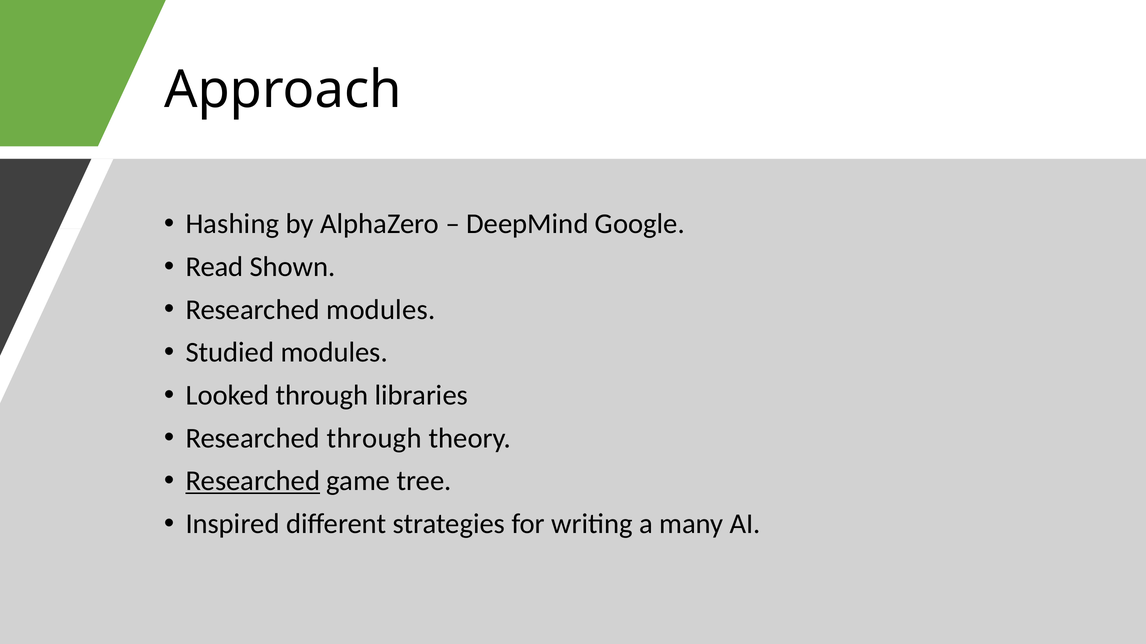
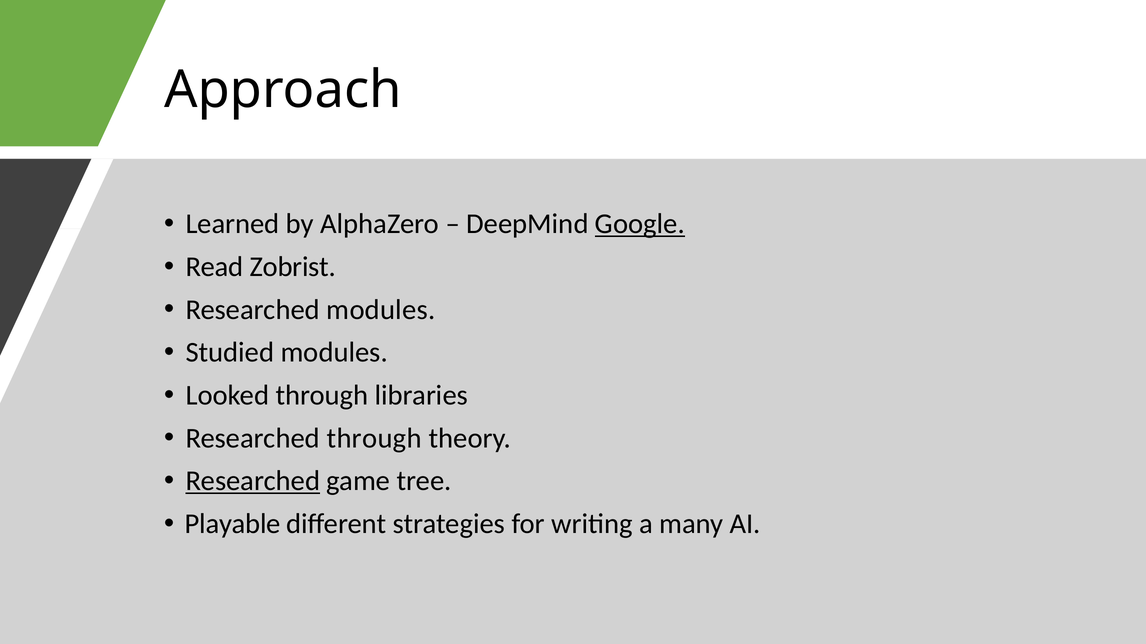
Hashing: Hashing -> Learned (232, 224)
Google underline: none -> present (640, 224)
Shown: Shown -> Zobrist (293, 267)
Inspired: Inspired -> Playable (233, 524)
